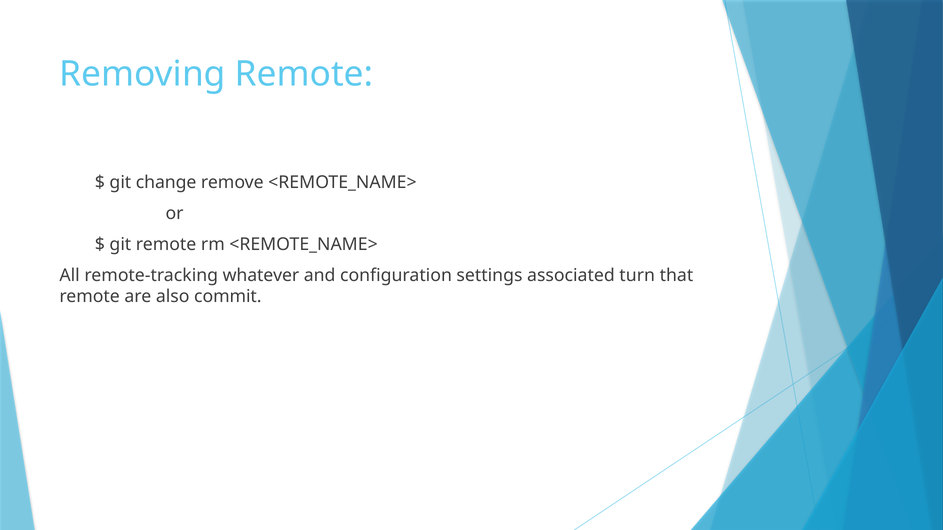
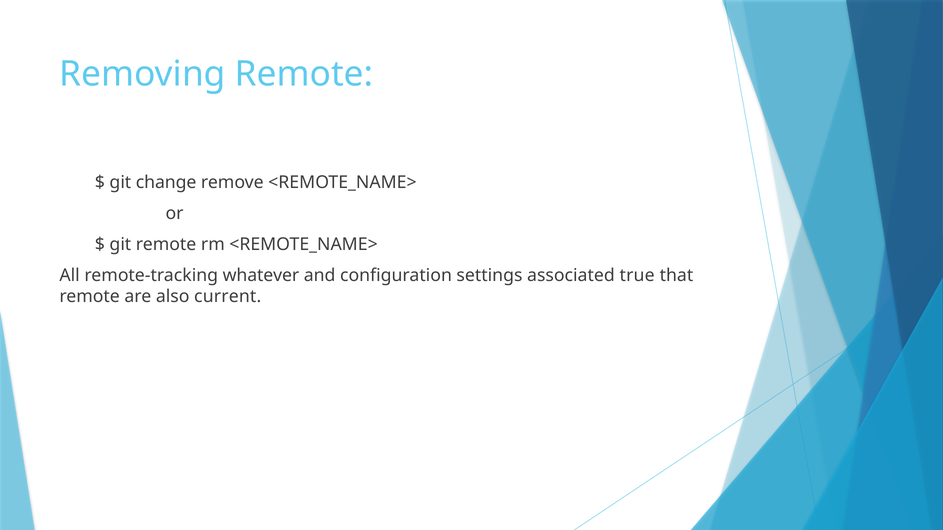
turn: turn -> true (637, 276)
commit: commit -> current (228, 297)
